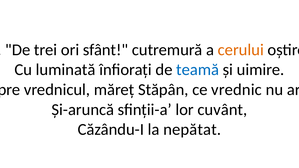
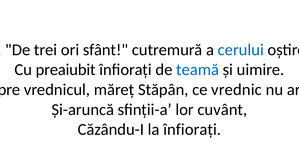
cerului colour: orange -> blue (241, 50)
luminată: luminată -> preaiubit (66, 70)
la nepătat: nepătat -> înfiorați (192, 130)
